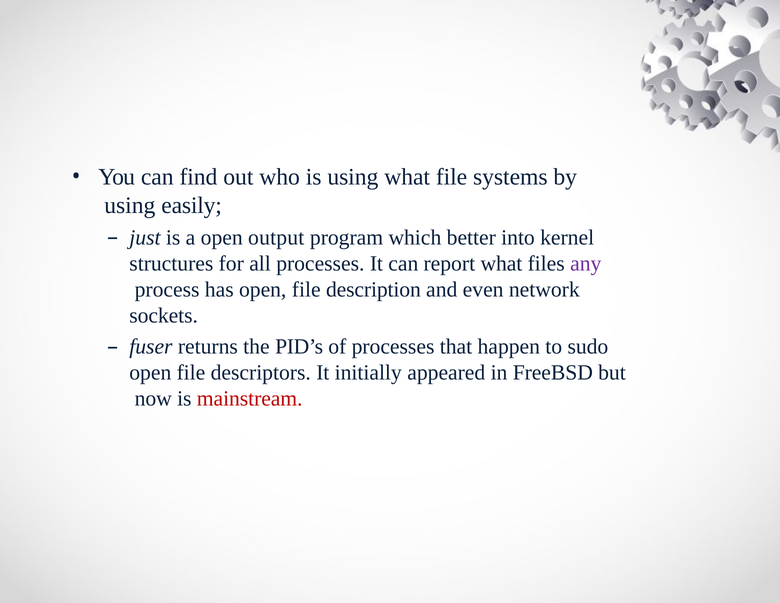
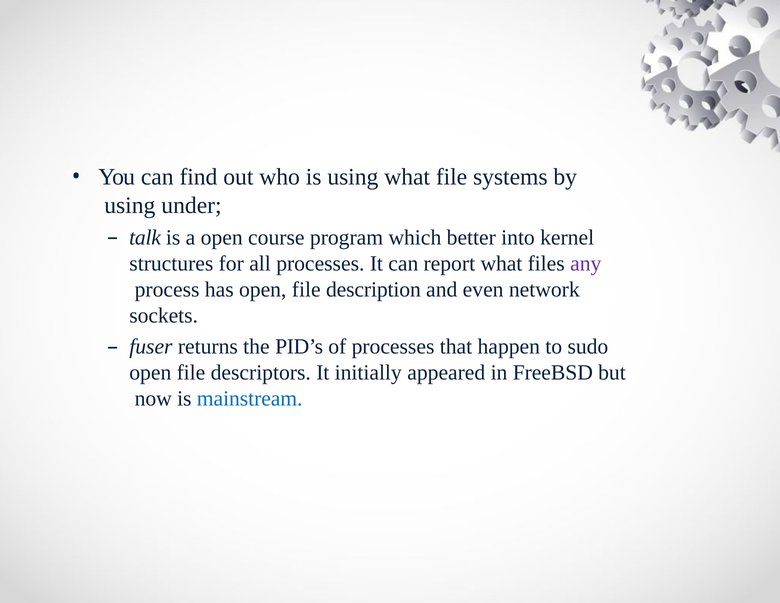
easily: easily -> under (191, 205)
just: just -> talk (145, 237)
output: output -> course (276, 237)
mainstream colour: red -> blue (250, 399)
